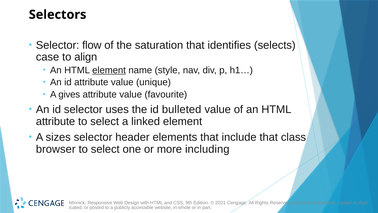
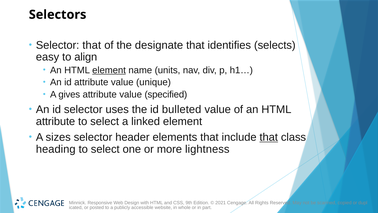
Selector flow: flow -> that (92, 45)
saturation: saturation -> designate (159, 45)
case: case -> easy (48, 57)
style: style -> units (167, 70)
favourite: favourite -> specified (166, 94)
that underline: none -> present (269, 137)
browser: browser -> heading (56, 149)
including: including -> lightness (207, 149)
